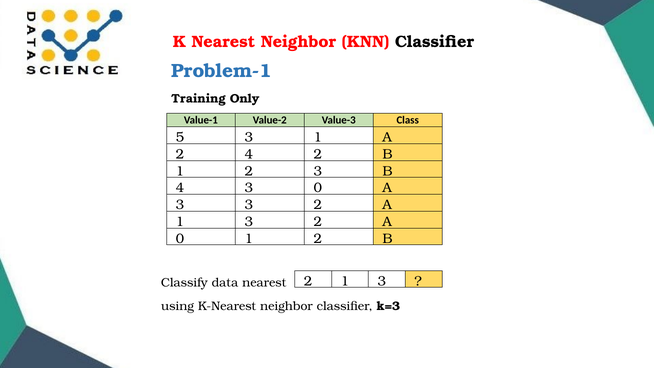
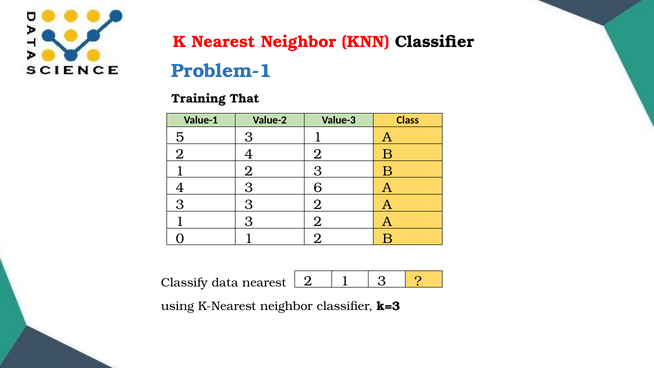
Only: Only -> That (245, 98)
3 0: 0 -> 6 (318, 188)
